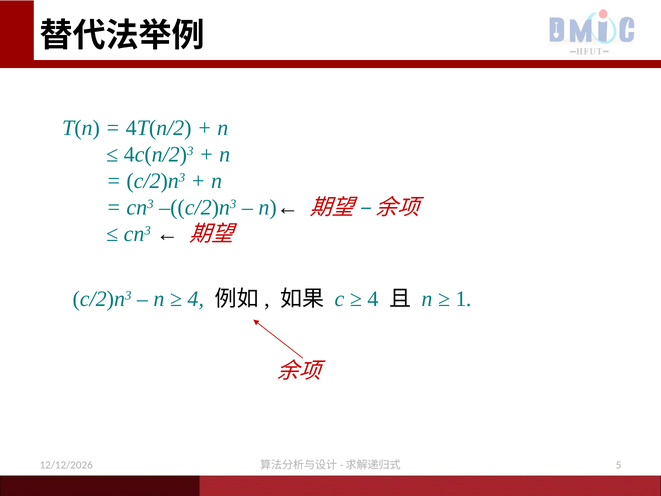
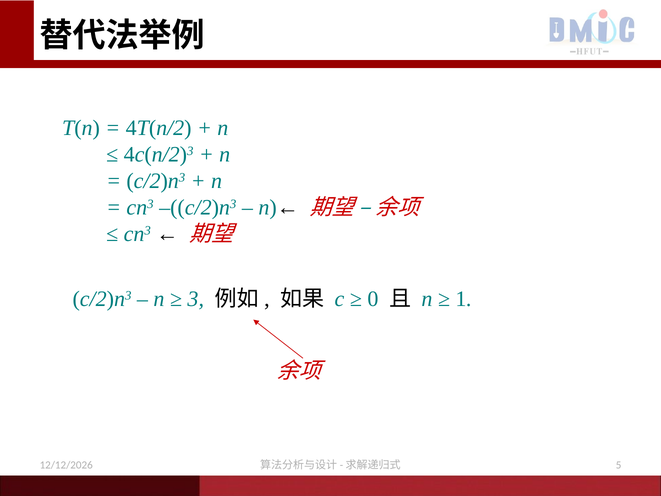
4: 4 -> 3 (196, 299)
4: 4 -> 0 (373, 299)
